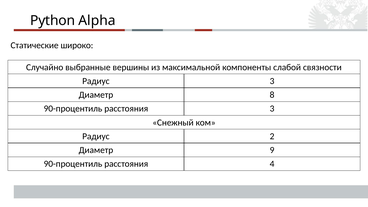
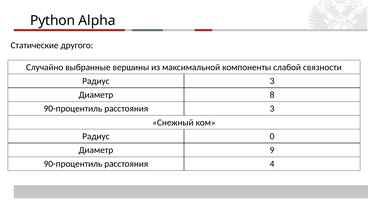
широко: широко -> другого (77, 45)
2: 2 -> 0 (272, 136)
